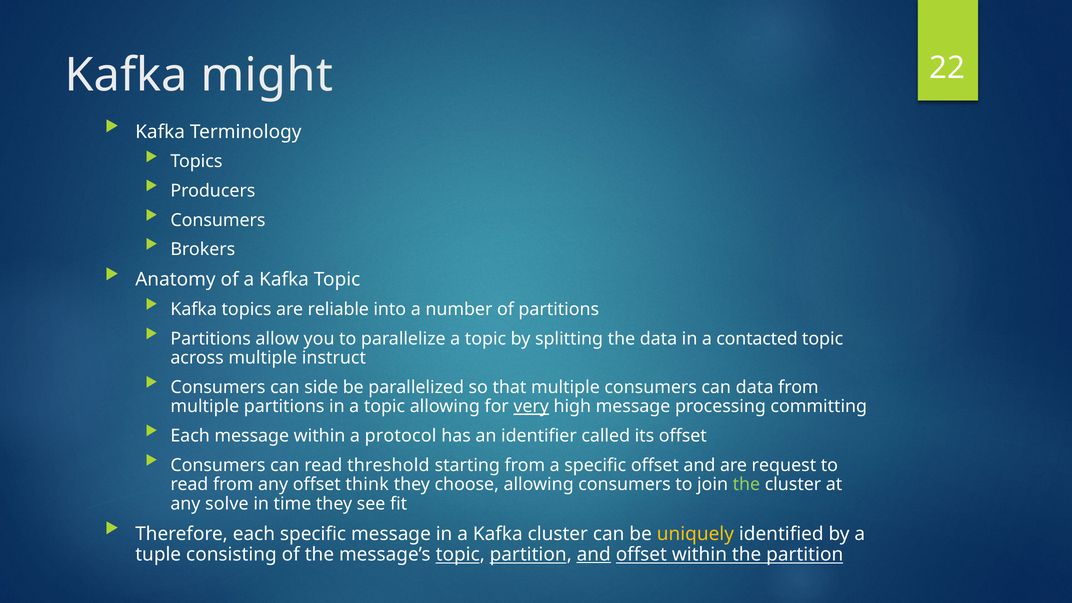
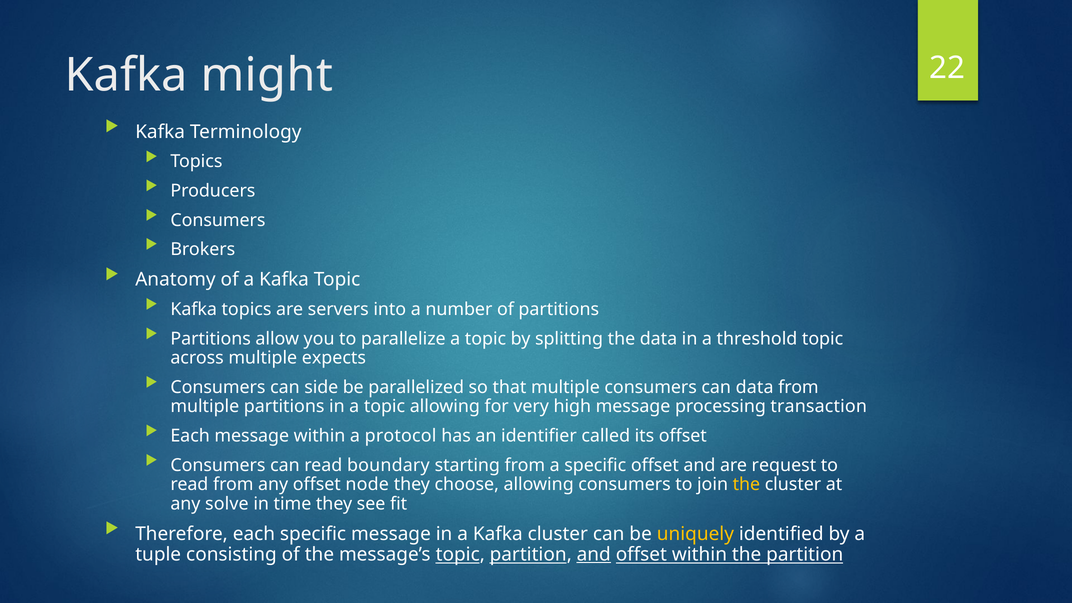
reliable: reliable -> servers (338, 309)
contacted: contacted -> threshold (757, 339)
instruct: instruct -> expects (334, 358)
very underline: present -> none (531, 407)
committing: committing -> transaction (819, 407)
threshold: threshold -> boundary (388, 465)
think: think -> node (367, 484)
the colour: light green -> yellow (746, 484)
